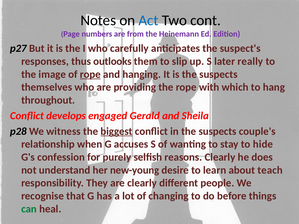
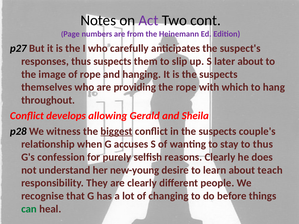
Act colour: blue -> purple (148, 20)
thus outlooks: outlooks -> suspects (112, 61)
later really: really -> about (250, 61)
rope underline: present -> none (90, 74)
engaged: engaged -> allowing (108, 116)
to hide: hide -> thus (263, 144)
